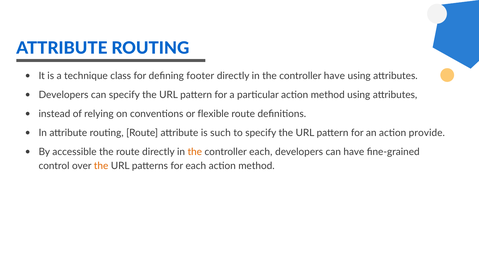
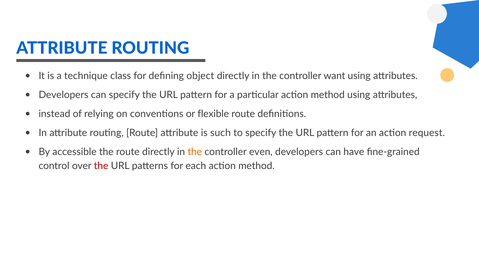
footer: footer -> object (200, 76)
controller have: have -> want (334, 76)
provide: provide -> request (427, 133)
controller each: each -> even (261, 152)
the colour: orange -> red (101, 166)
